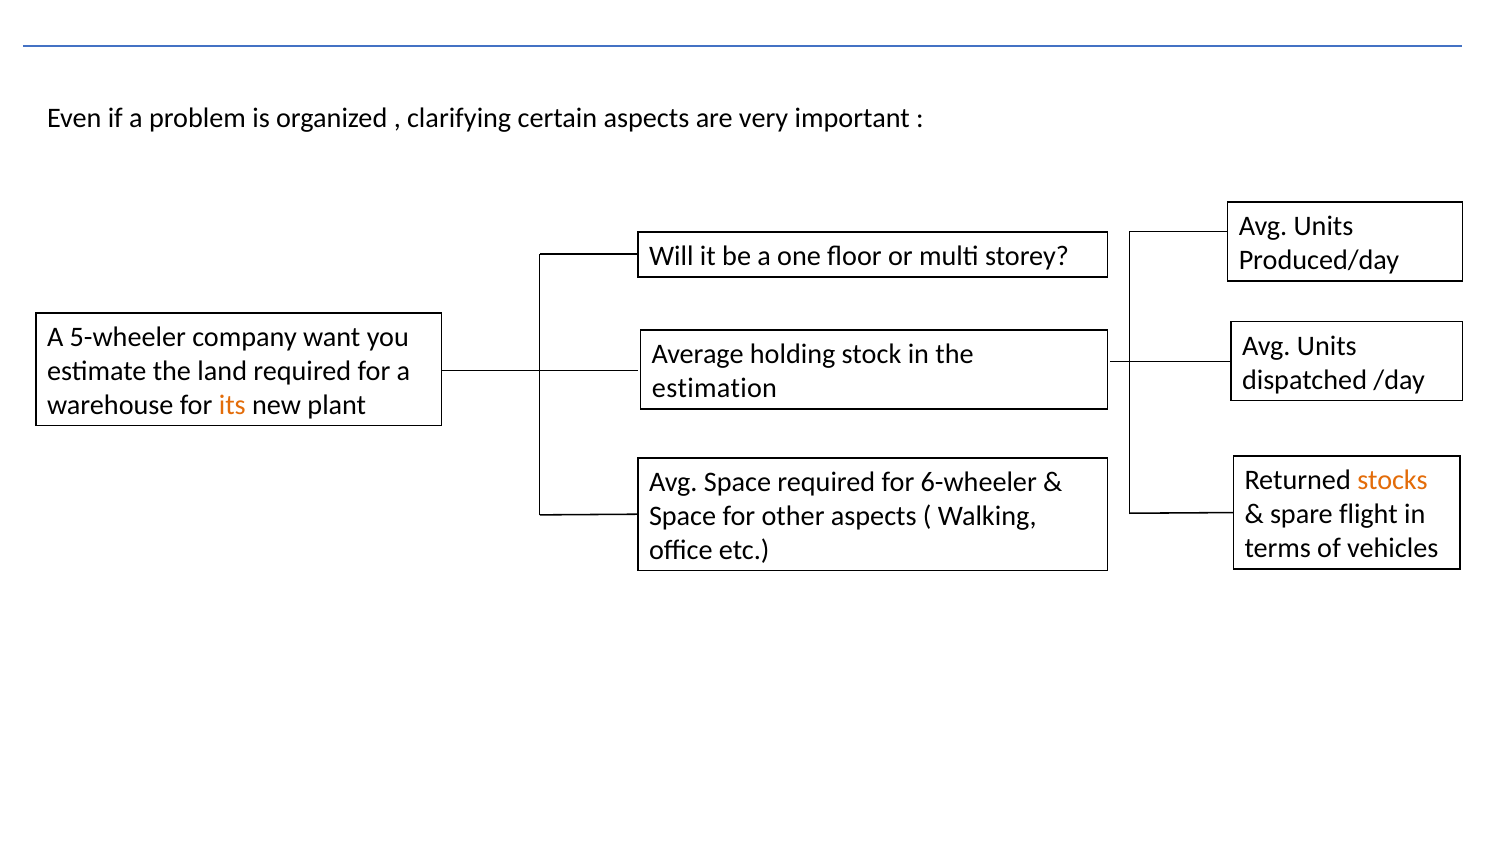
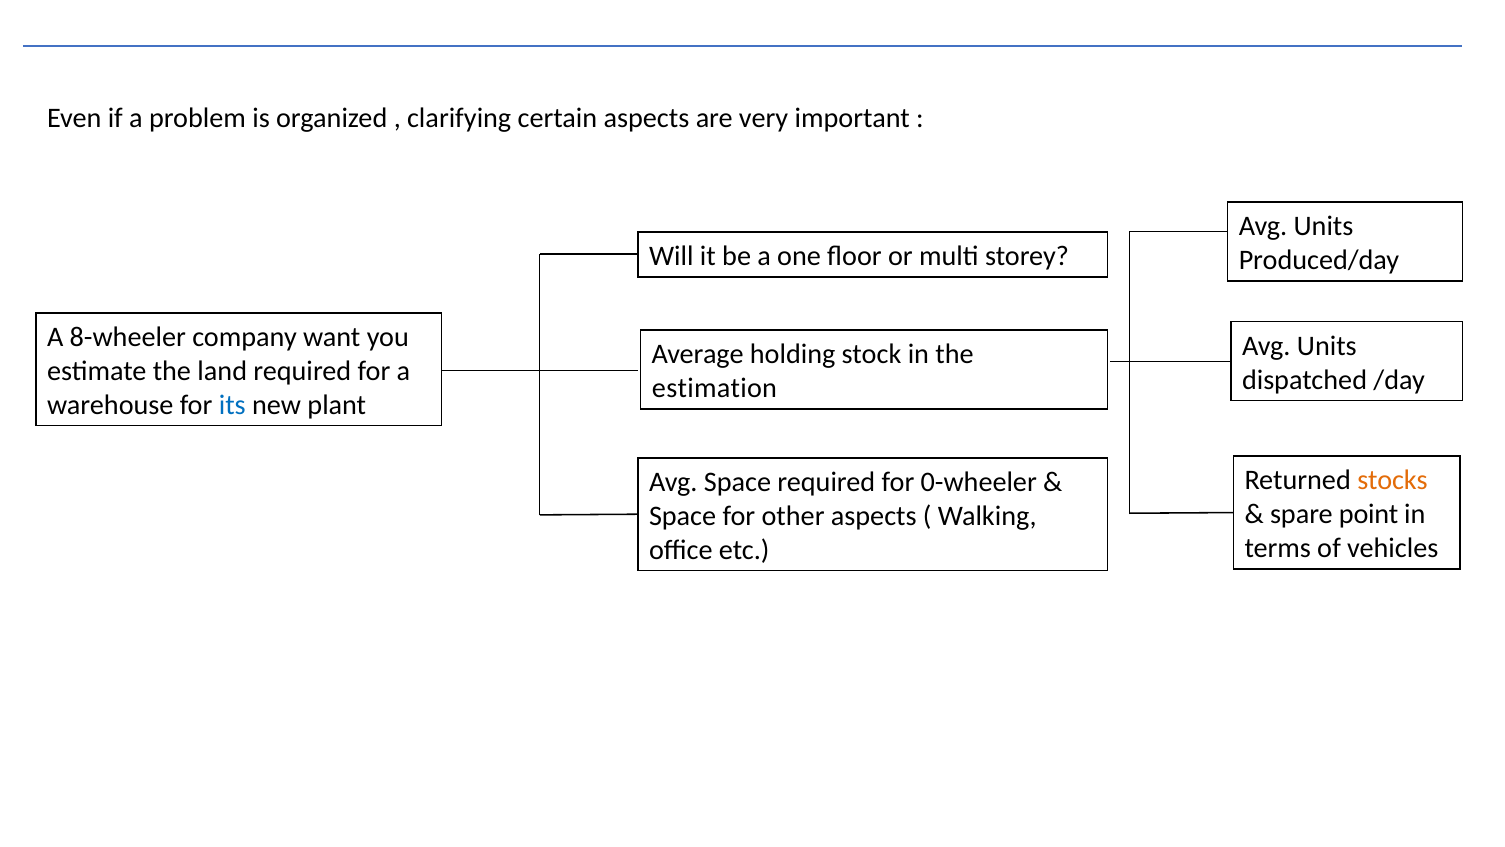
5-wheeler: 5-wheeler -> 8-wheeler (128, 337)
its colour: orange -> blue (232, 405)
6-wheeler: 6-wheeler -> 0-wheeler (979, 482)
flight: flight -> point (1369, 514)
